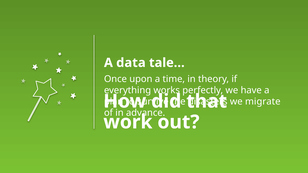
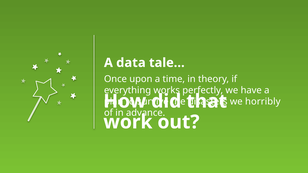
migrate: migrate -> horribly (263, 102)
